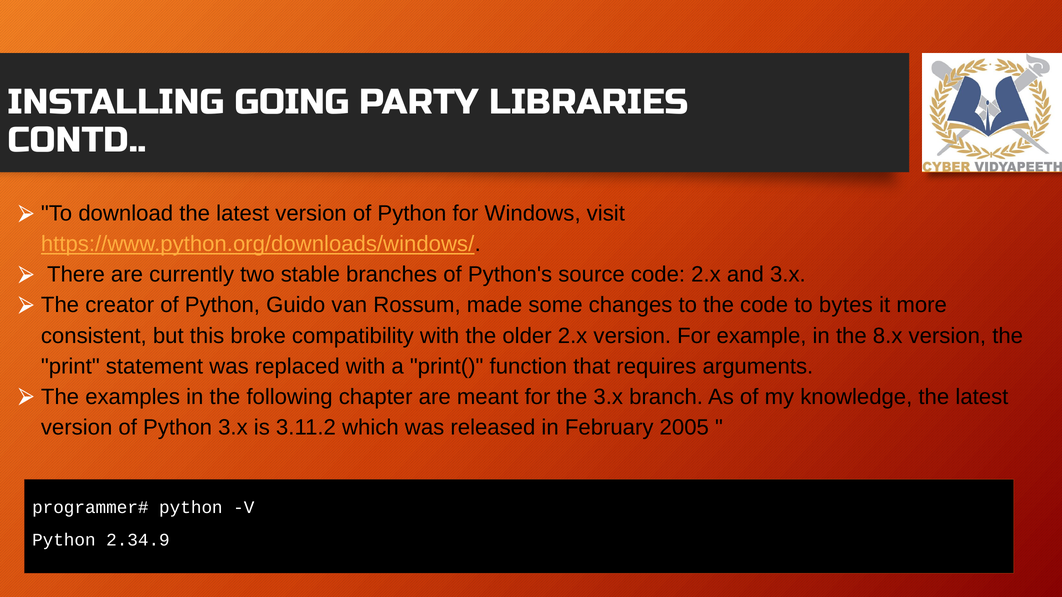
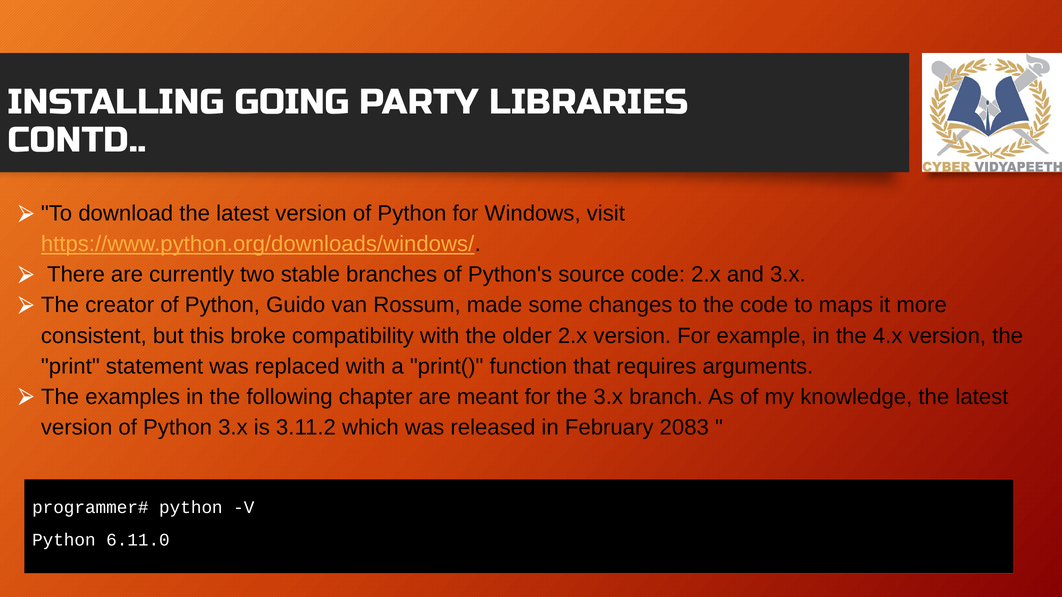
bytes: bytes -> maps (846, 305)
8.x: 8.x -> 4.x (888, 336)
2005: 2005 -> 2083 (684, 428)
2.34.9: 2.34.9 -> 6.11.0 (138, 540)
